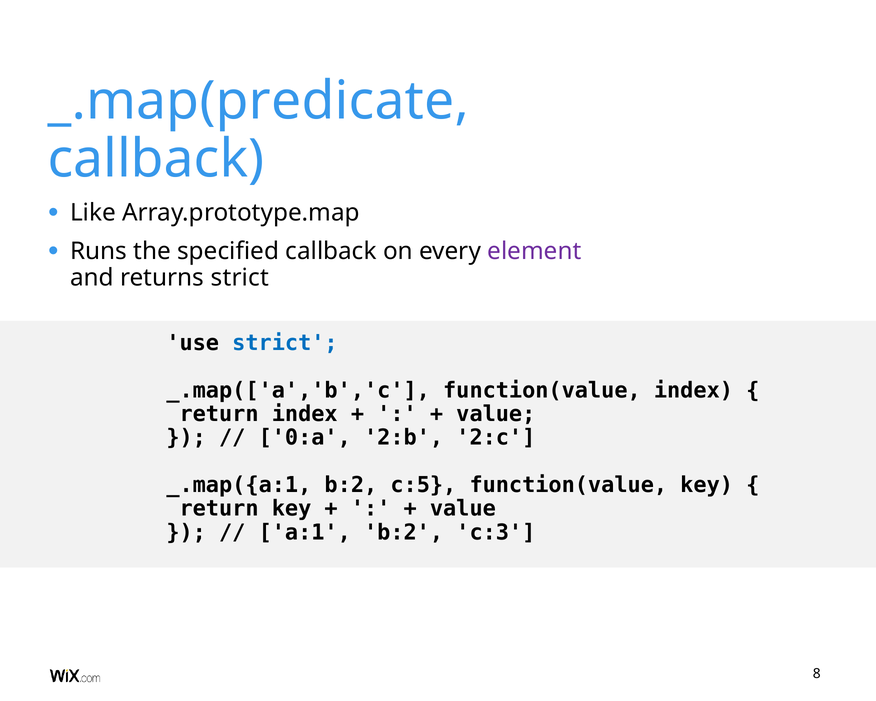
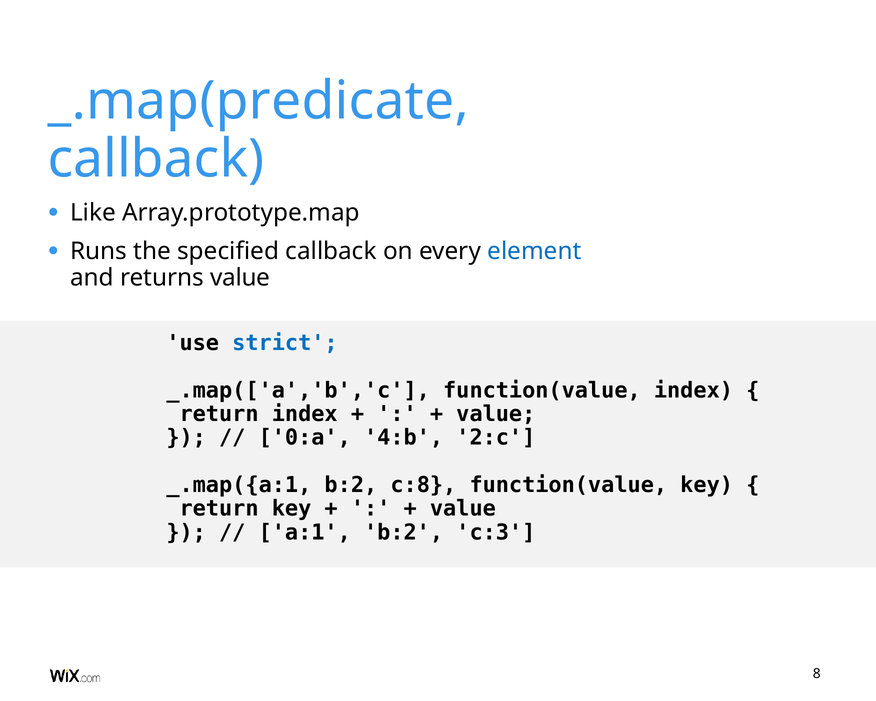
element colour: purple -> blue (534, 251)
returns strict: strict -> value (240, 278)
2:b: 2:b -> 4:b (404, 437)
c:5: c:5 -> c:8 (423, 485)
